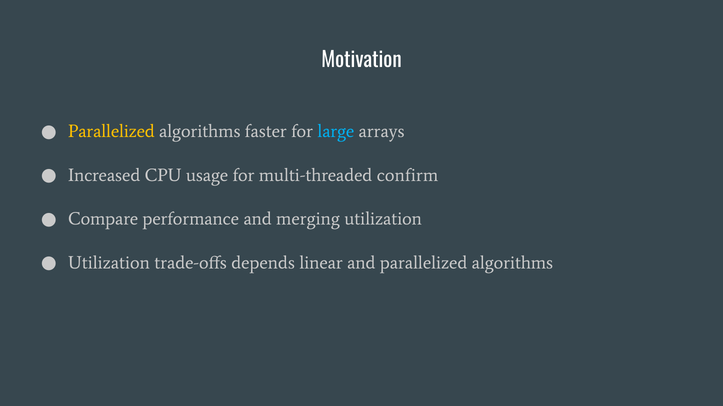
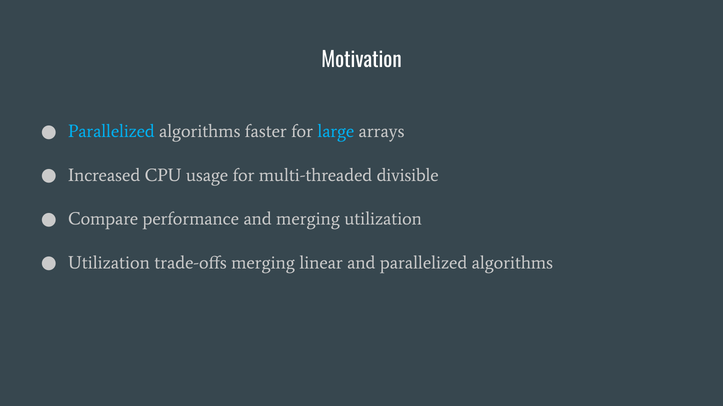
Parallelized colour: yellow -> light blue (111, 132)
confirm: confirm -> divisible (408, 175)
trade-offs depends: depends -> merging (263, 263)
